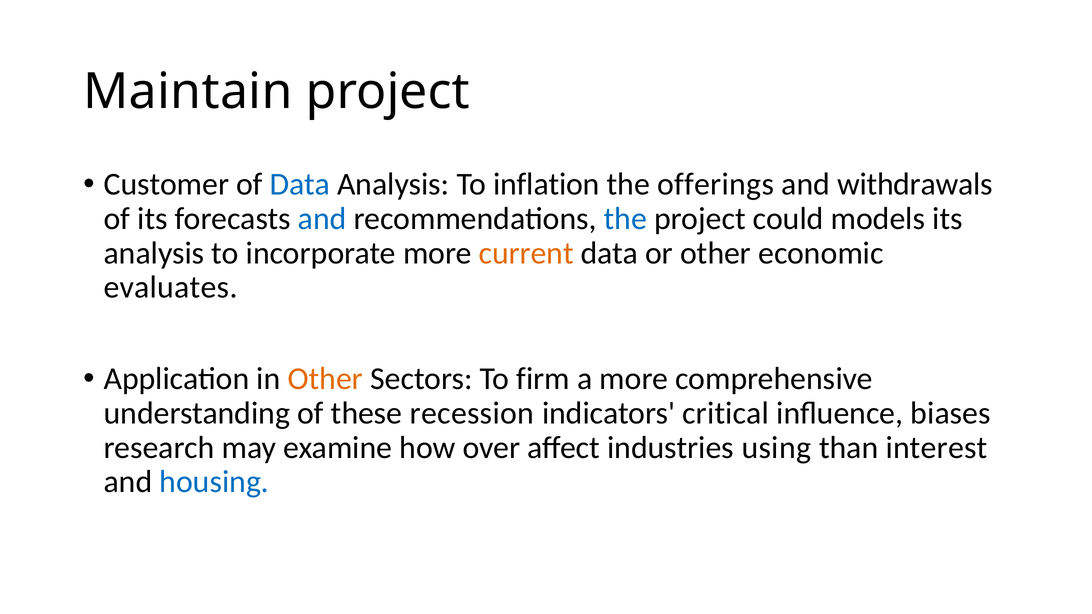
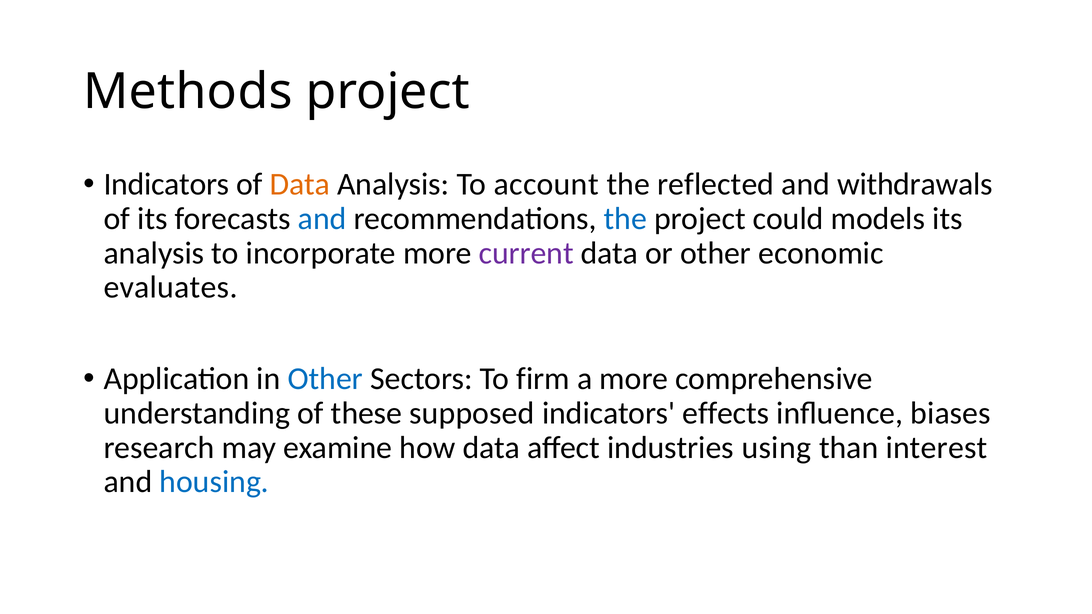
Maintain: Maintain -> Methods (188, 92)
Customer: Customer -> Indicators (167, 185)
Data colour: blue -> orange (300, 185)
inflation: inflation -> account (546, 185)
offerings: offerings -> reflected (716, 185)
current colour: orange -> purple (526, 253)
Other colour: orange -> blue (325, 379)
recession: recession -> supposed (472, 413)
critical: critical -> effects (726, 413)
how over: over -> data (491, 448)
